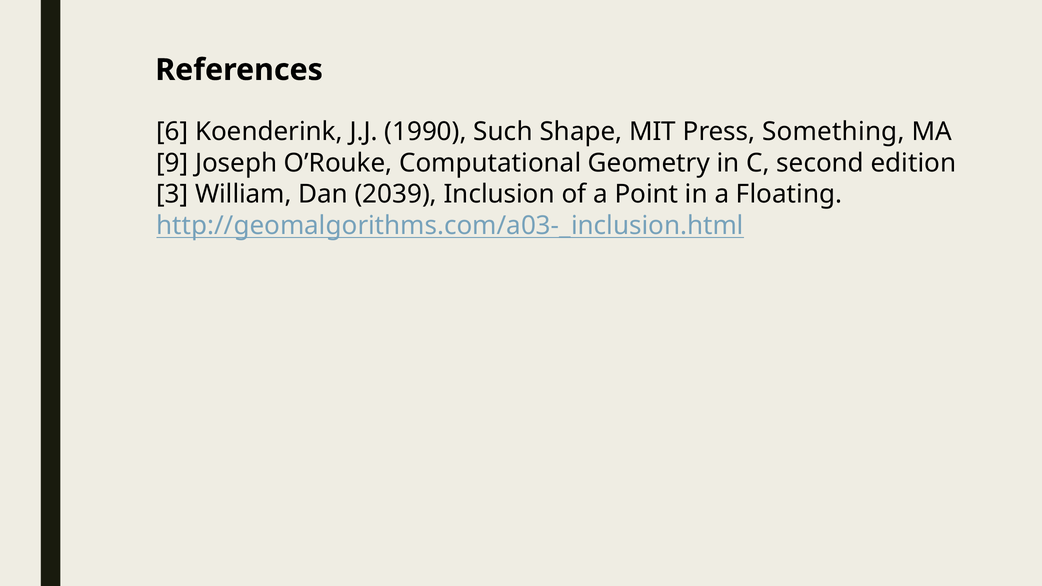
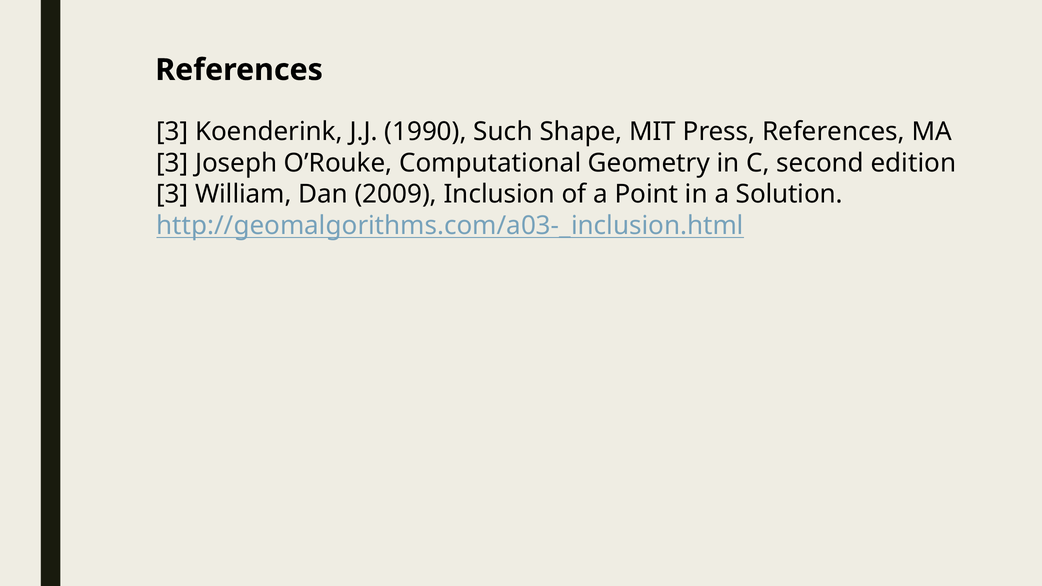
6: 6 -> 3 (172, 132)
Press Something: Something -> References (833, 132)
9: 9 -> 3 (172, 163)
2039: 2039 -> 2009 (396, 194)
Floating: Floating -> Solution (789, 194)
